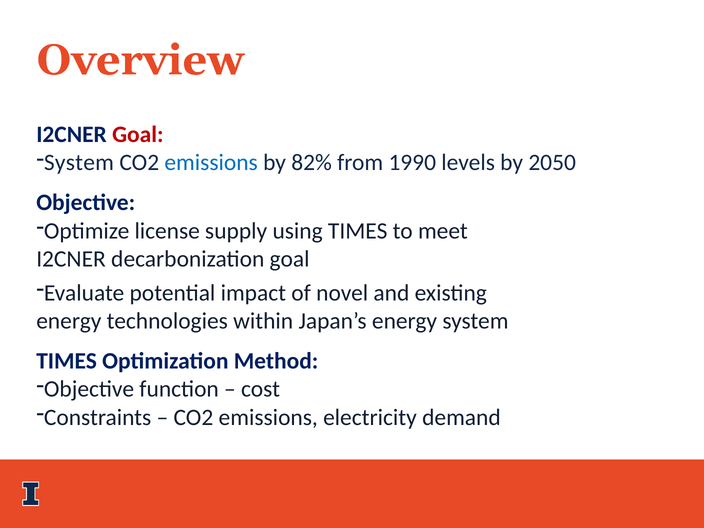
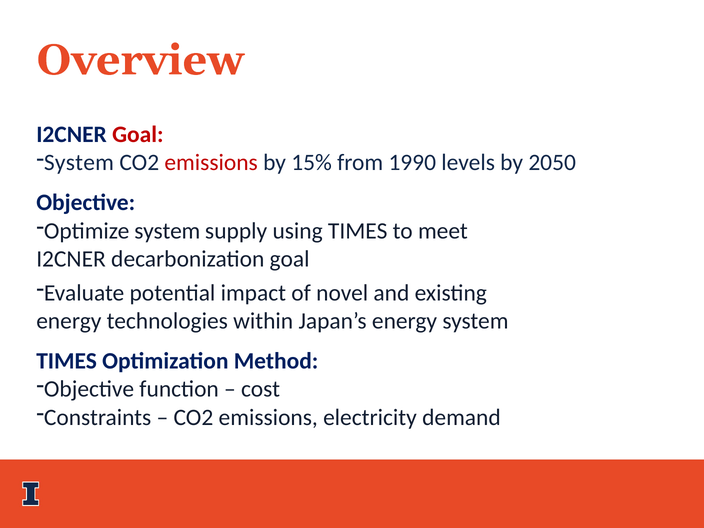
emissions colour: blue -> red (211, 163)
82%: 82% -> 15% (312, 163)
Optimize license: license -> system (167, 231)
